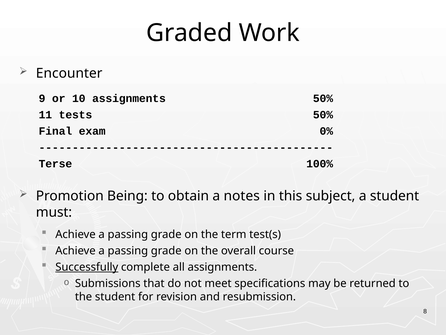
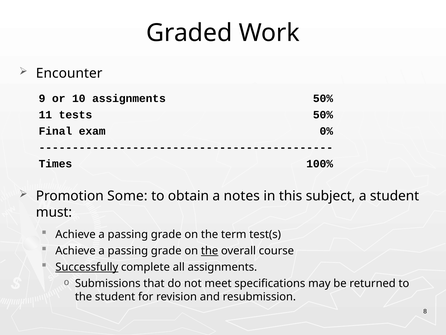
Terse: Terse -> Times (55, 164)
Being: Being -> Some (127, 196)
the underline: none -> present (210, 250)
